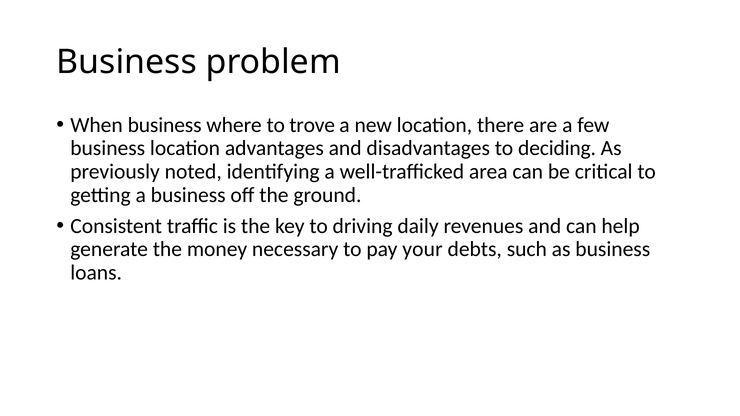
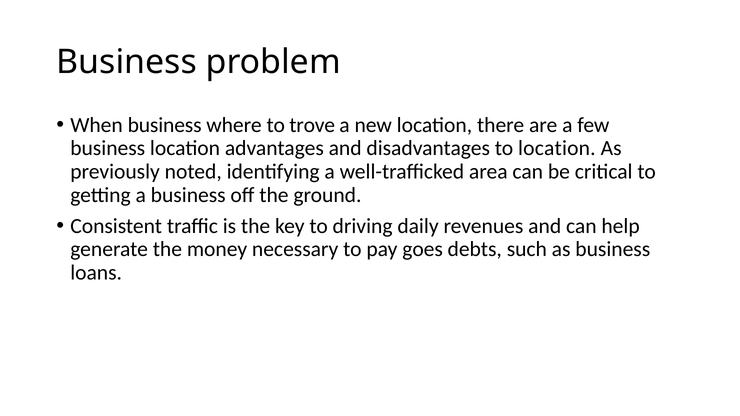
to deciding: deciding -> location (557, 148)
your: your -> goes (423, 249)
